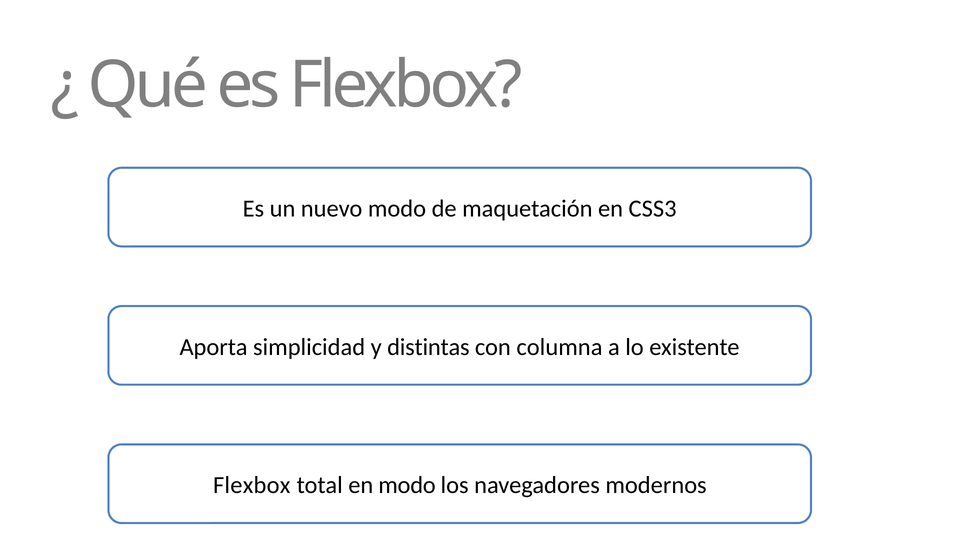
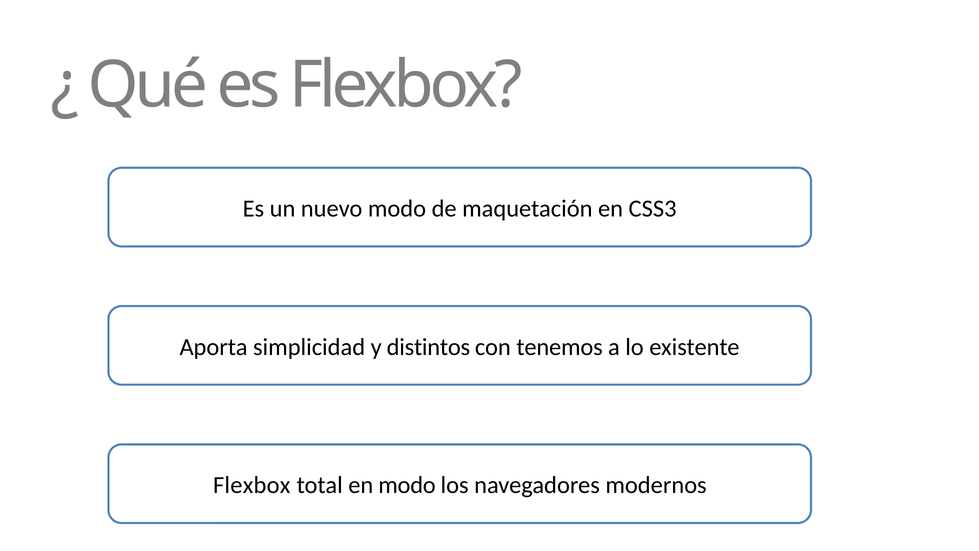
distintas: distintas -> distintos (428, 347)
columna: columna -> tenemos (560, 347)
